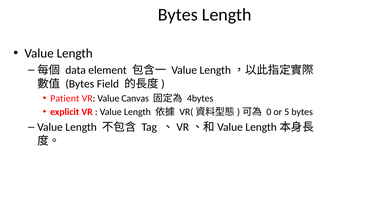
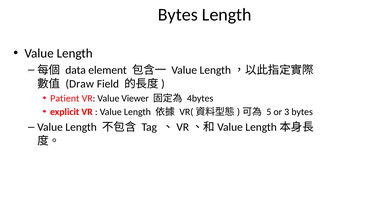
Bytes: Bytes -> Draw (80, 84)
Canvas: Canvas -> Viewer (135, 98)
0: 0 -> 5 (269, 112)
5: 5 -> 3 (287, 112)
